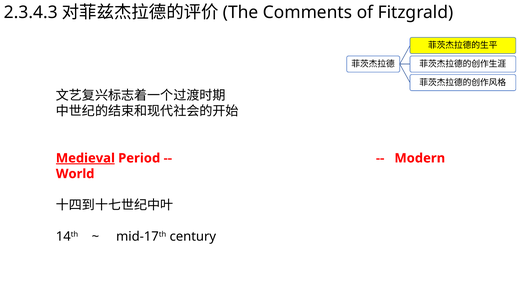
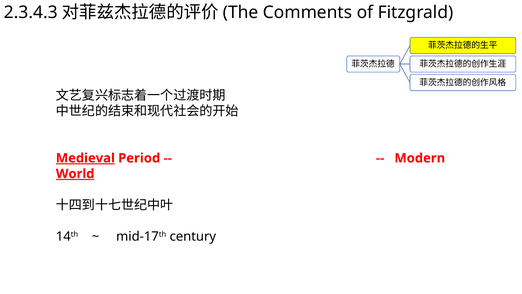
World underline: none -> present (75, 174)
